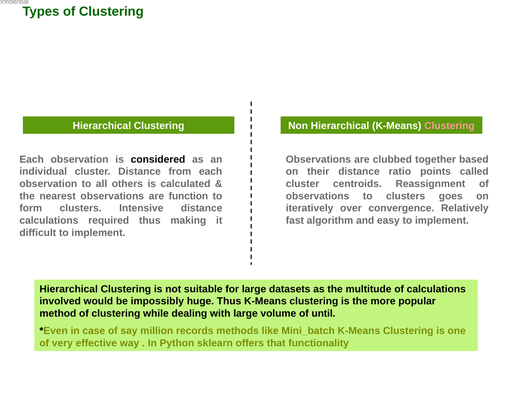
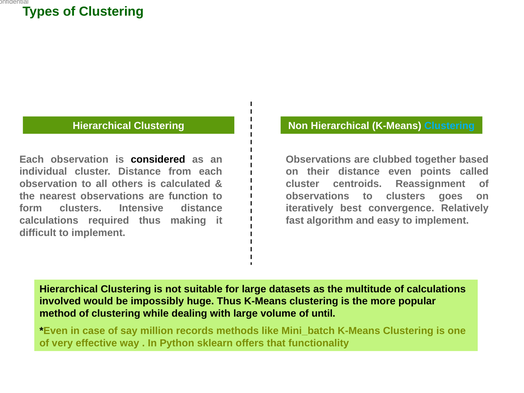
Clustering colour: pink -> light blue (449, 126)
ratio: ratio -> even (400, 172)
over: over -> best (351, 208)
